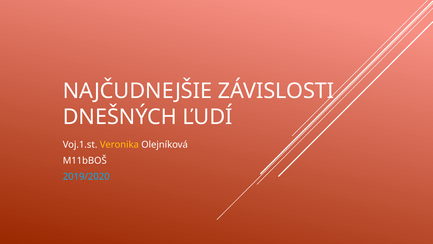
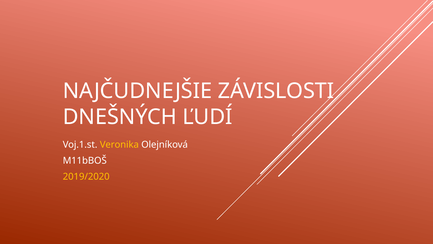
2019/2020 colour: light blue -> yellow (86, 176)
